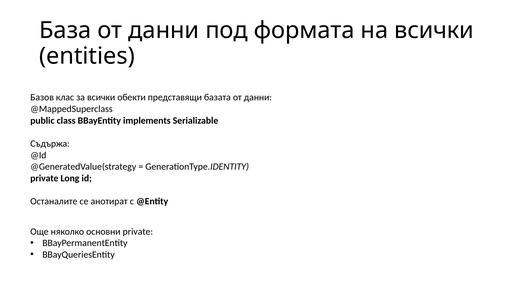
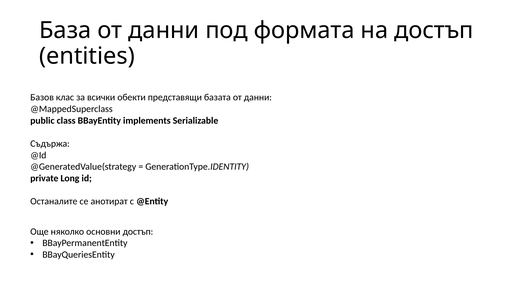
на всички: всички -> достъп (434, 30)
основни private: private -> достъп (138, 232)
